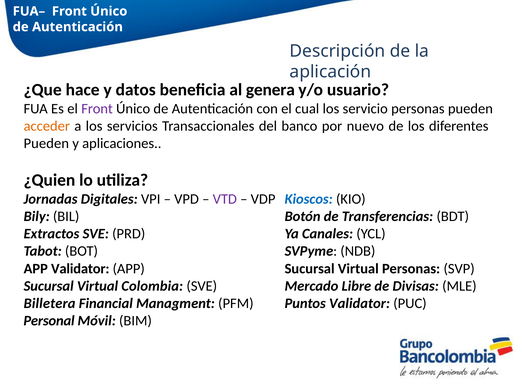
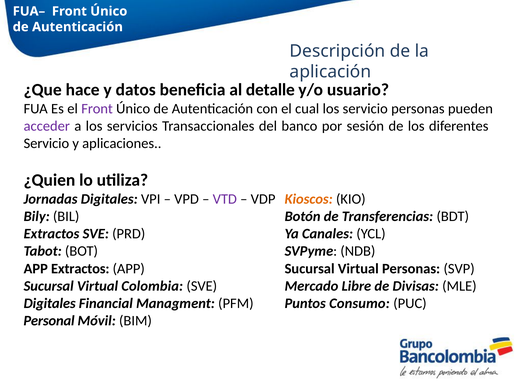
genera: genera -> detalle (270, 90)
acceder colour: orange -> purple (47, 126)
nuevo: nuevo -> sesión (365, 126)
Pueden: Pueden -> Servicio (46, 144)
Kioscos colour: blue -> orange (309, 199)
APP Validator: Validator -> Extractos (80, 269)
Billetera: Billetera -> Digitales (50, 304)
Puntos Validator: Validator -> Consumo (359, 304)
